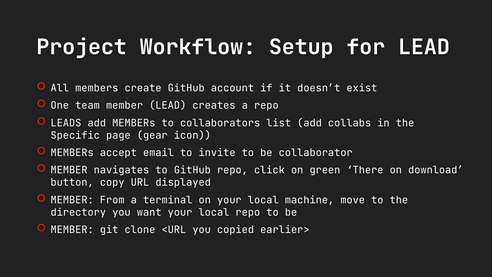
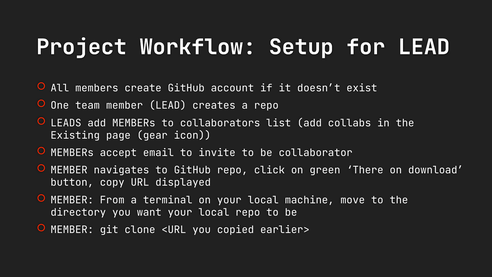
Specific: Specific -> Existing (75, 135)
